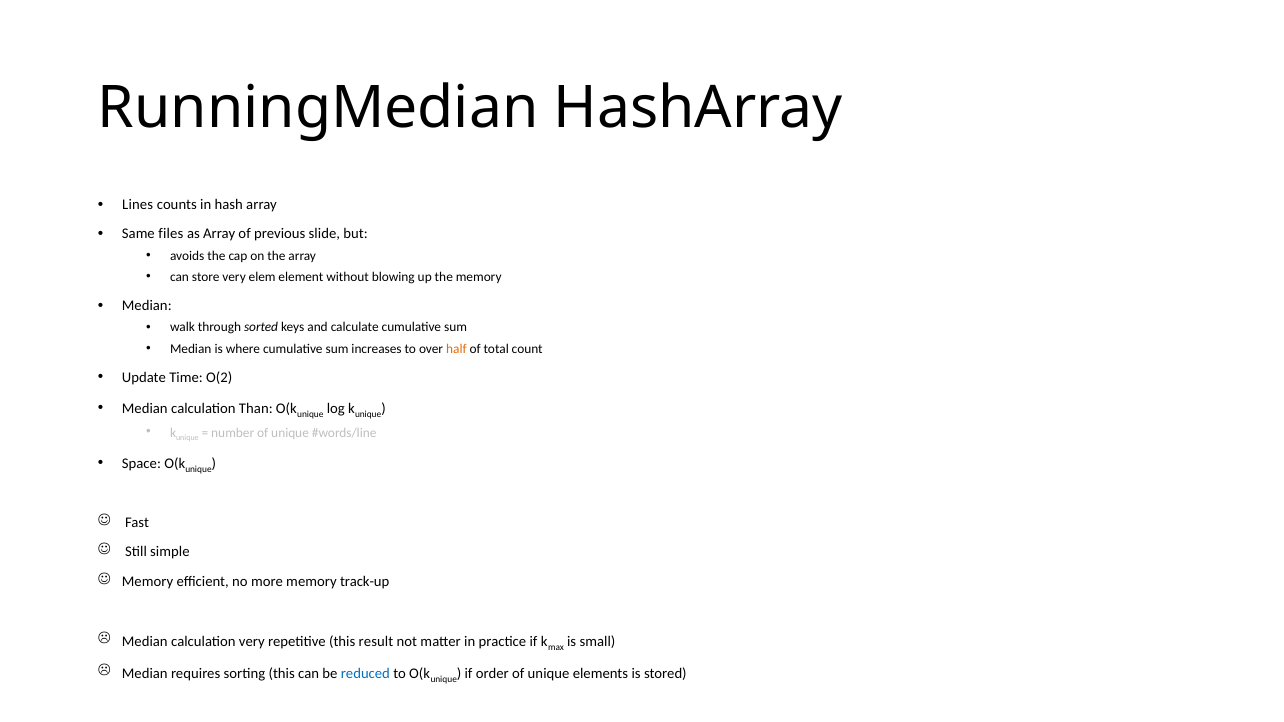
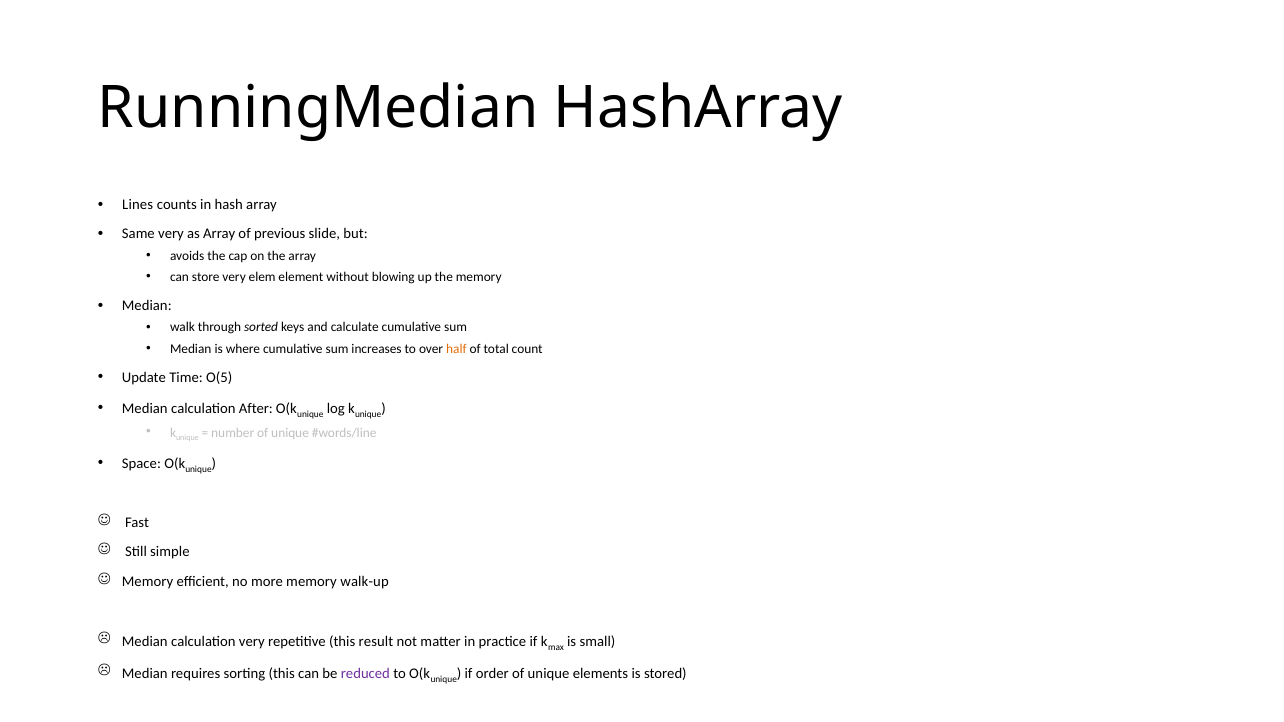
Same files: files -> very (171, 234)
O(2: O(2 -> O(5 (219, 377)
Than: Than -> After (256, 409)
track-up: track-up -> walk-up (365, 582)
reduced colour: blue -> purple (365, 674)
